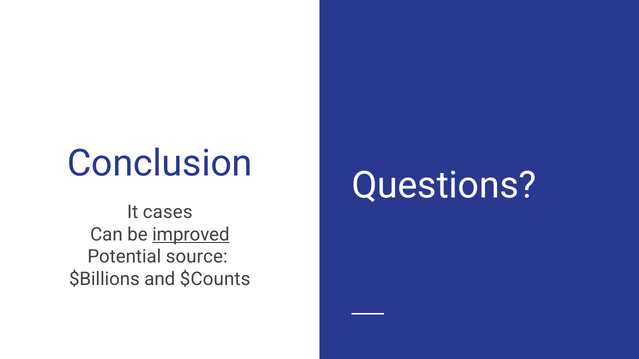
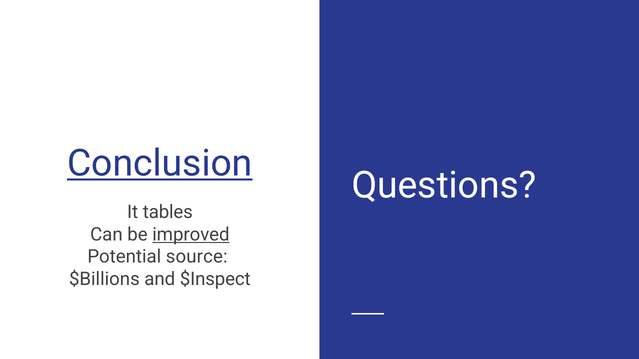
Conclusion underline: none -> present (160, 164)
cases: cases -> tables (168, 212)
$Counts: $Counts -> $Inspect (215, 279)
